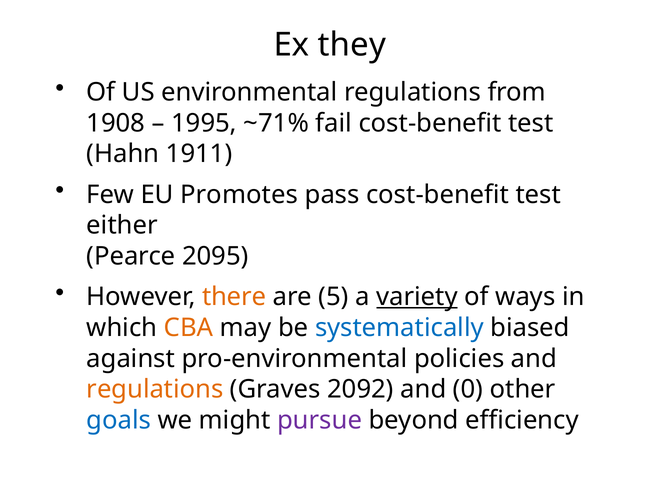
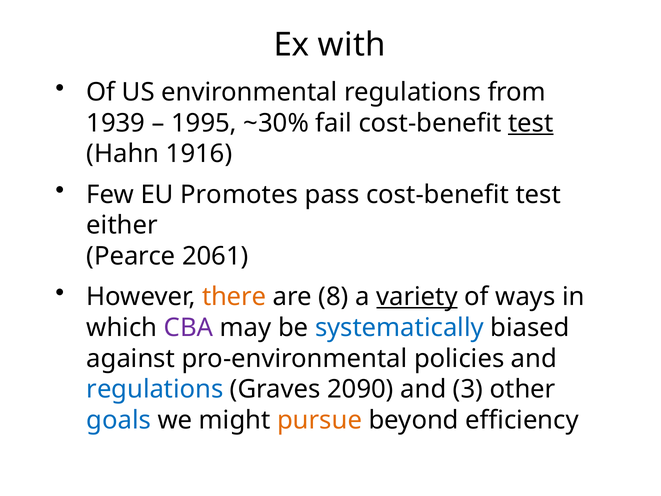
they: they -> with (352, 45)
1908: 1908 -> 1939 (116, 123)
~71%: ~71% -> ~30% (276, 123)
test underline: none -> present (531, 123)
1911: 1911 -> 1916 (199, 154)
2095: 2095 -> 2061 (215, 256)
5: 5 -> 8 (334, 297)
CBA colour: orange -> purple (189, 328)
regulations colour: orange -> blue (155, 389)
2092: 2092 -> 2090 (360, 389)
0: 0 -> 3 (468, 389)
pursue colour: purple -> orange (320, 420)
